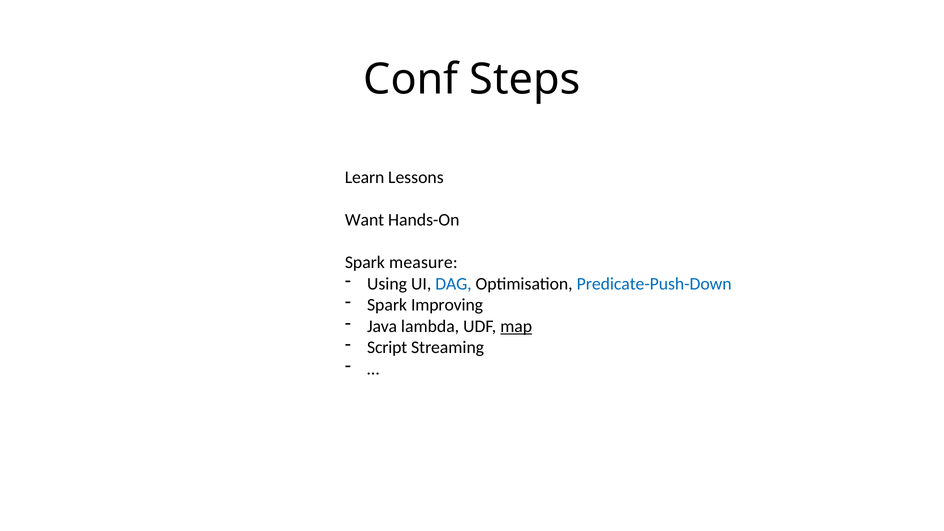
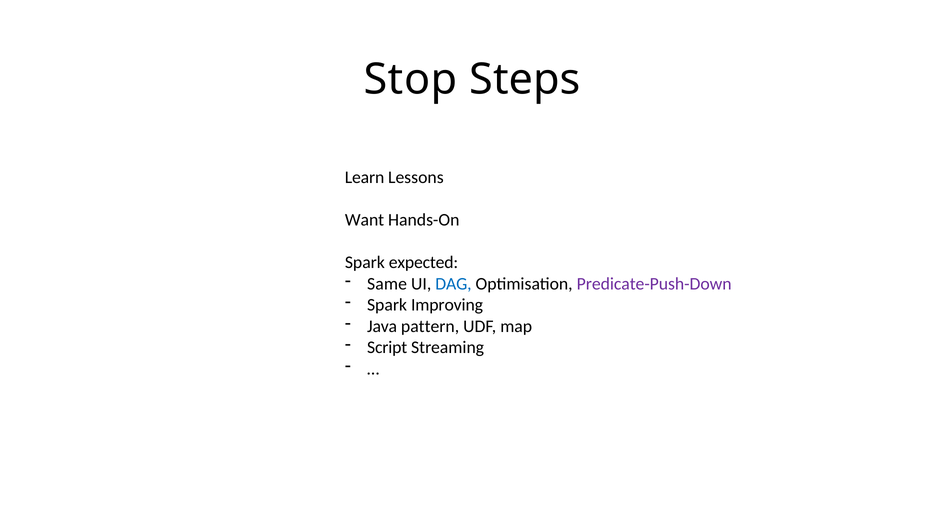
Conf: Conf -> Stop (410, 79)
measure: measure -> expected (424, 262)
Using: Using -> Same (387, 284)
Predicate-Push-Down colour: blue -> purple (654, 284)
lambda: lambda -> pattern (430, 326)
map underline: present -> none (516, 326)
